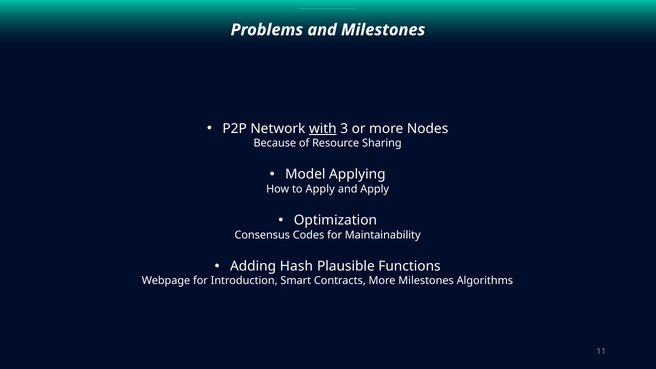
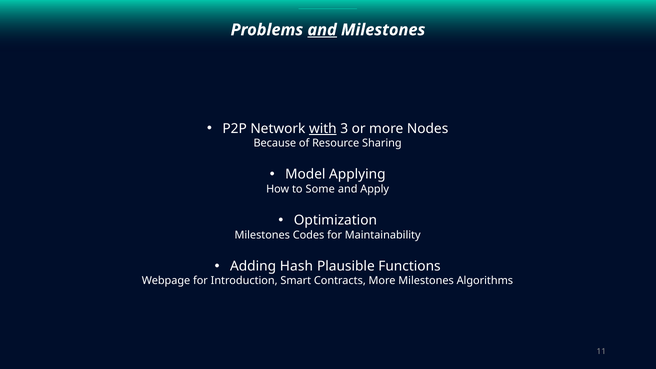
and underline: none -> present (322, 30)
to Apply: Apply -> Some (320, 189)
Consensus: Consensus -> Milestones (262, 235)
